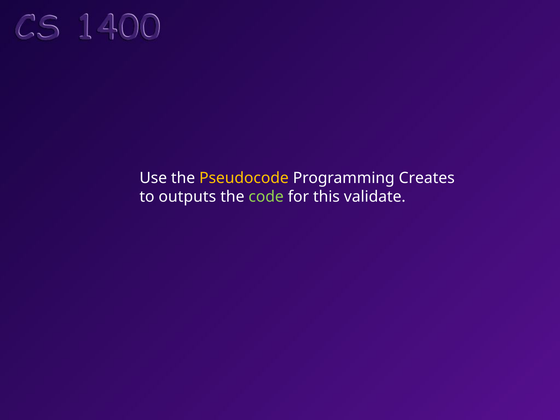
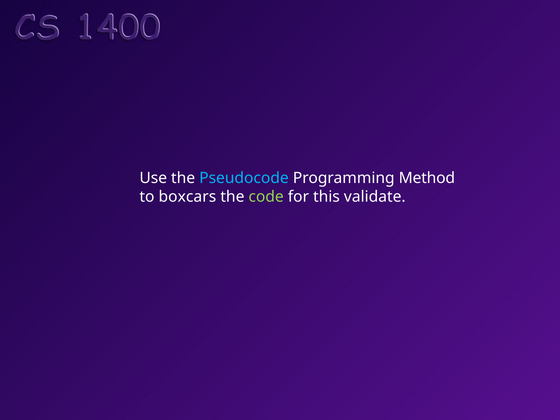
Pseudocode colour: yellow -> light blue (244, 178)
Creates: Creates -> Method (427, 178)
outputs: outputs -> boxcars (187, 197)
